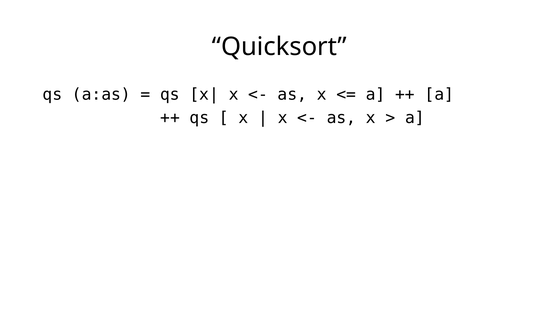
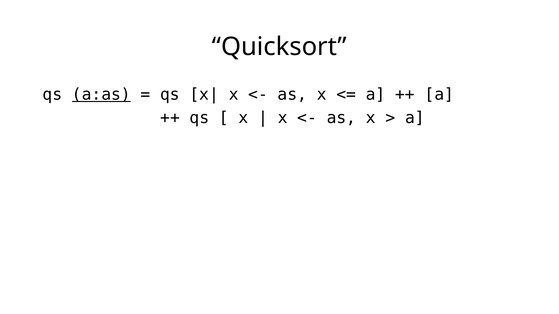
a:as underline: none -> present (101, 94)
